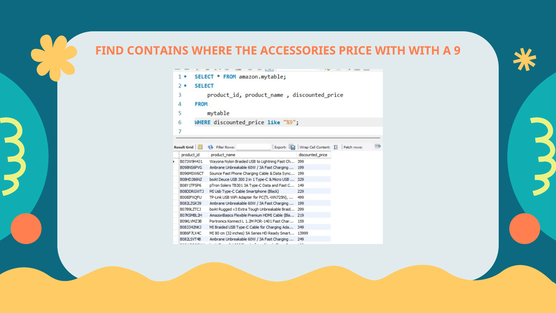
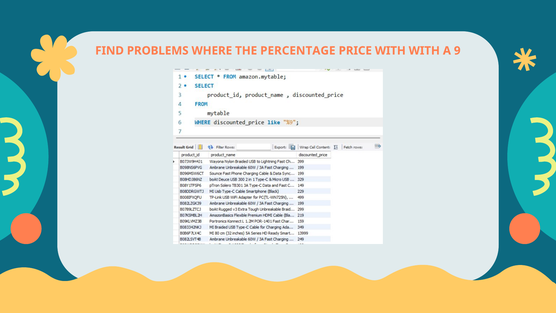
CONTAINS: CONTAINS -> PROBLEMS (158, 51)
ACCESSORIES: ACCESSORIES -> PERCENTAGE (298, 51)
